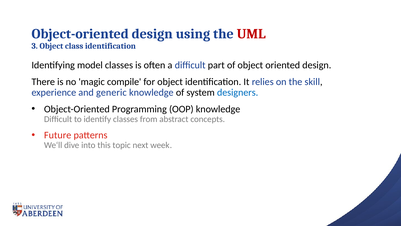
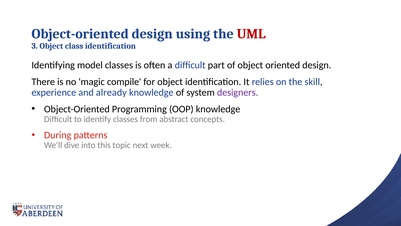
generic: generic -> already (111, 92)
designers colour: blue -> purple (238, 92)
Future: Future -> During (58, 135)
